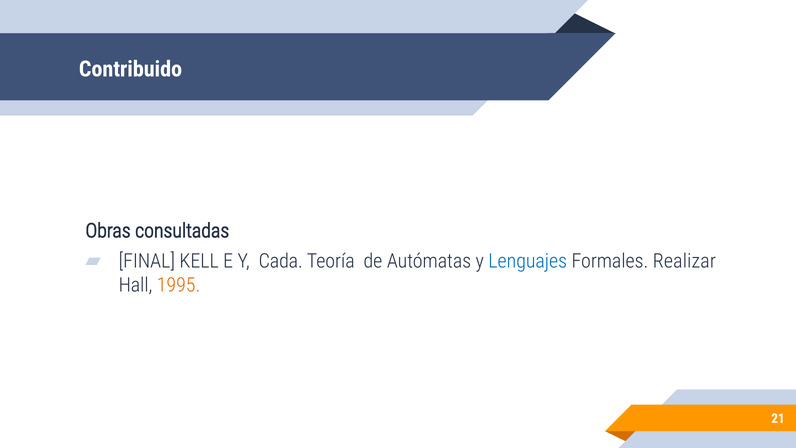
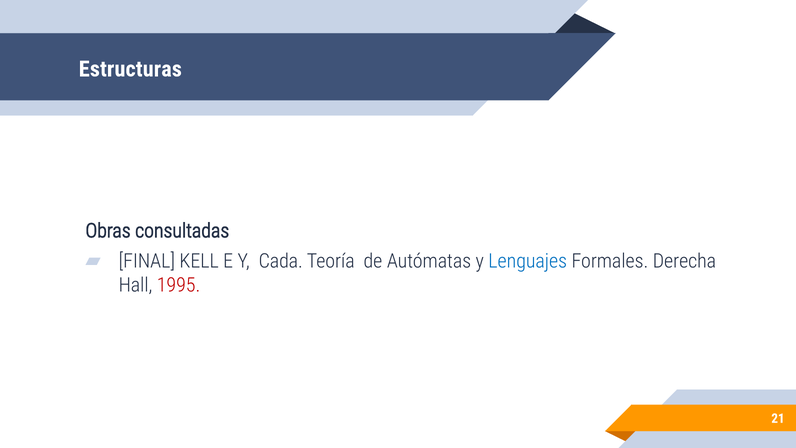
Contribuido: Contribuido -> Estructuras (130, 69)
Realizar: Realizar -> Derecha (684, 261)
1995 colour: orange -> red (179, 285)
